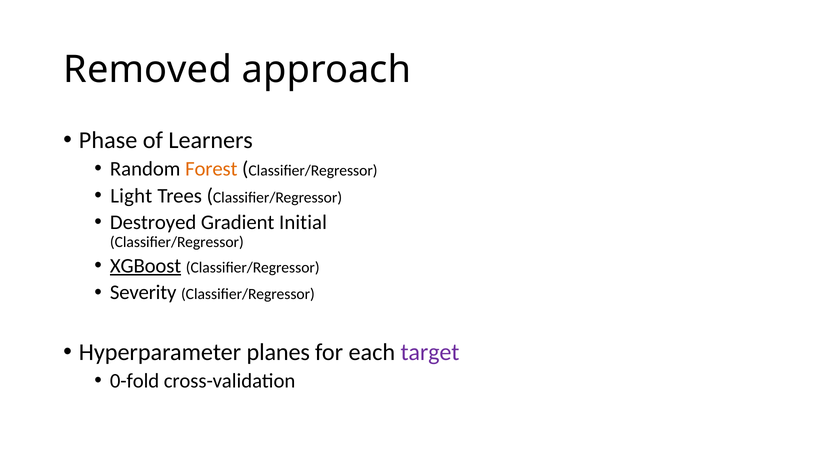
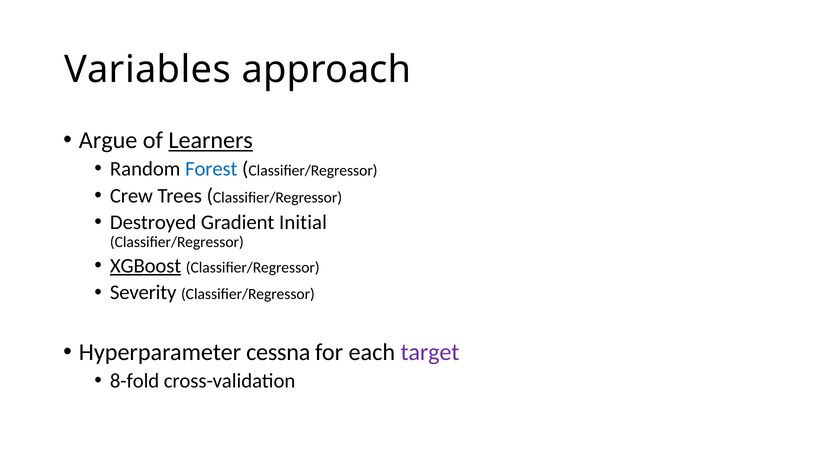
Removed: Removed -> Variables (147, 70)
Phase: Phase -> Argue (108, 140)
Learners underline: none -> present (211, 140)
Forest colour: orange -> blue (211, 169)
Light: Light -> Crew (131, 196)
planes: planes -> cessna (278, 352)
0-fold: 0-fold -> 8-fold (135, 381)
